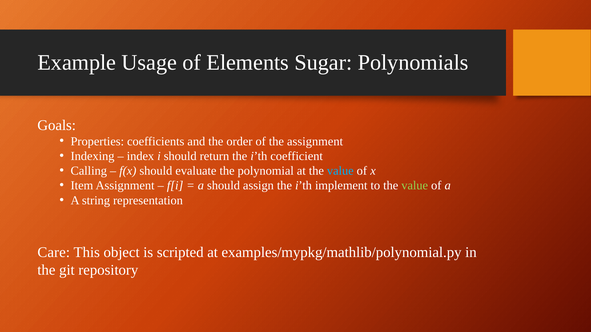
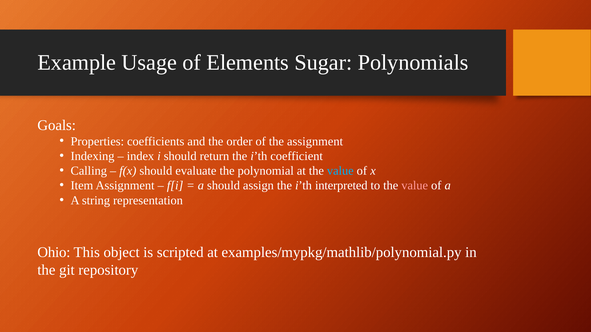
implement: implement -> interpreted (341, 186)
value colour: light green -> pink (415, 186)
Care: Care -> Ohio (54, 252)
